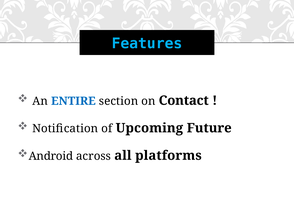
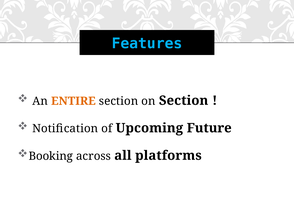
ENTIRE colour: blue -> orange (73, 101)
on Contact: Contact -> Section (184, 101)
Android: Android -> Booking (51, 156)
